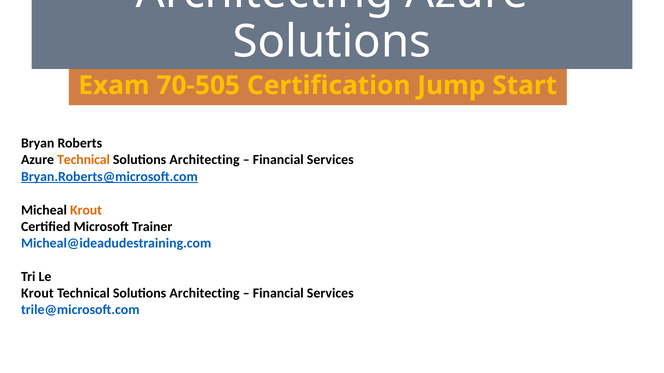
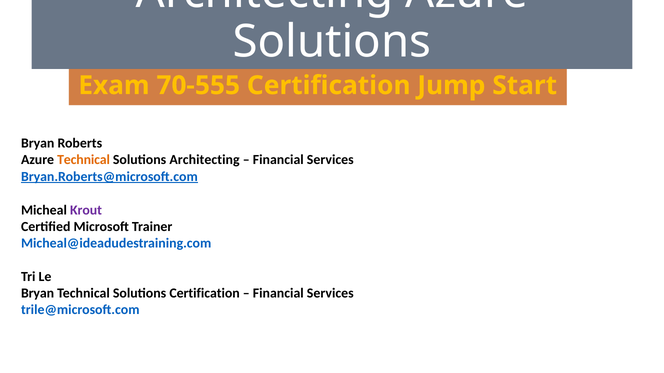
70-505: 70-505 -> 70-555 (198, 86)
Krout colour: orange -> purple (86, 210)
Krout: Krout -> Bryan (38, 294)
Architecting: Architecting -> Certification (205, 294)
